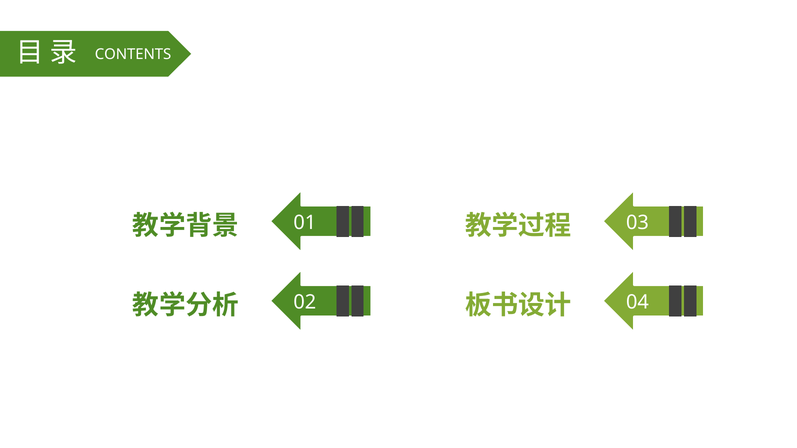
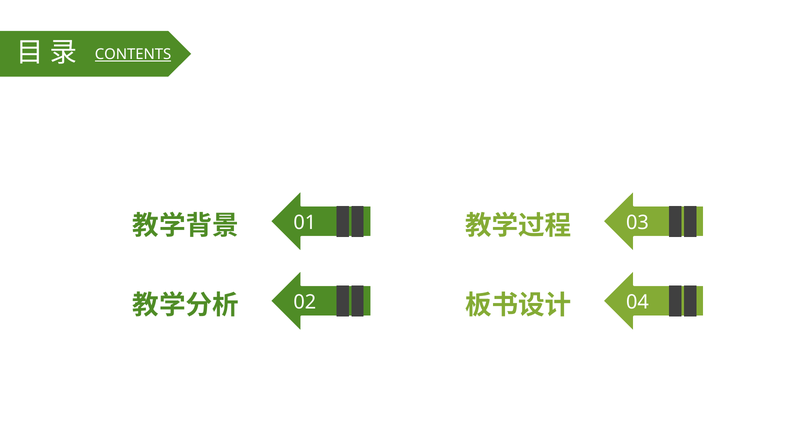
CONTENTS underline: none -> present (133, 54)
